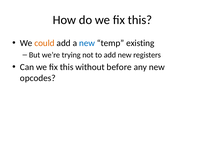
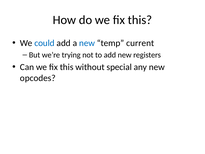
could colour: orange -> blue (44, 43)
existing: existing -> current (140, 43)
before: before -> special (119, 67)
